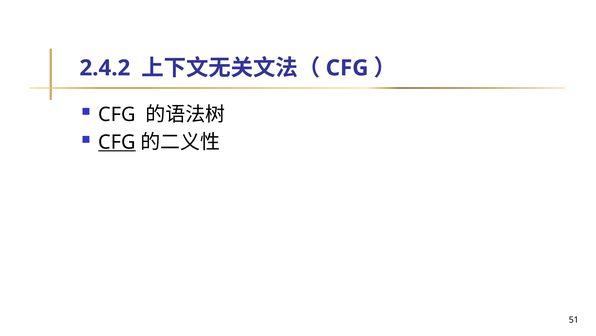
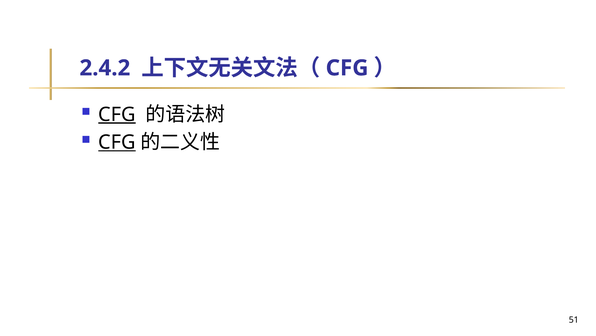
CFG underline: none -> present (117, 114)
